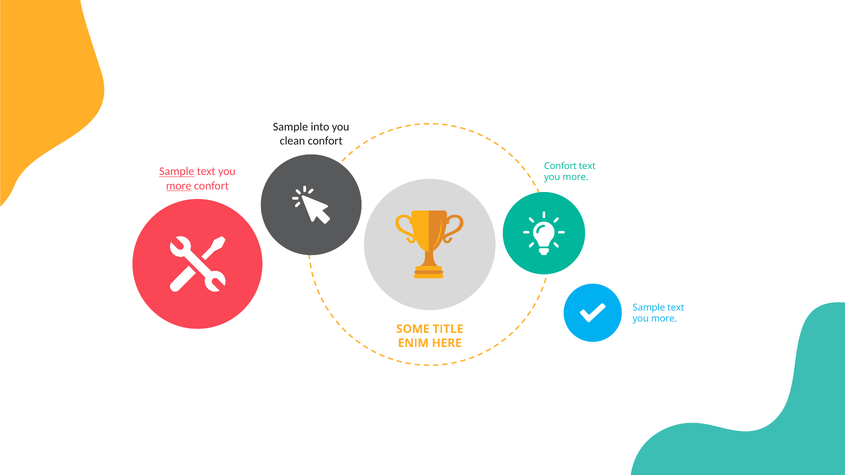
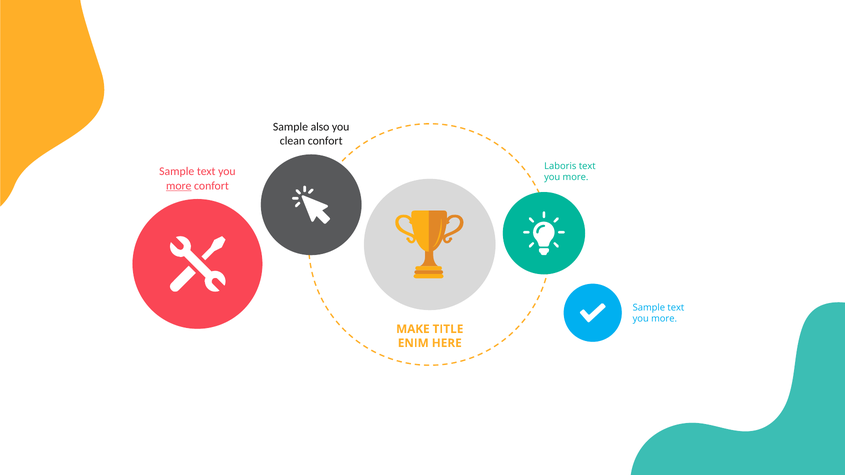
into: into -> also (320, 127)
Confort: Confort -> Laboris (560, 166)
Sample underline: present -> none (177, 172)
SOME: SOME -> MAKE (413, 329)
